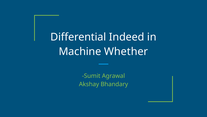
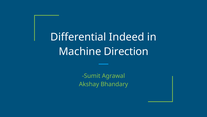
Whether: Whether -> Direction (126, 51)
